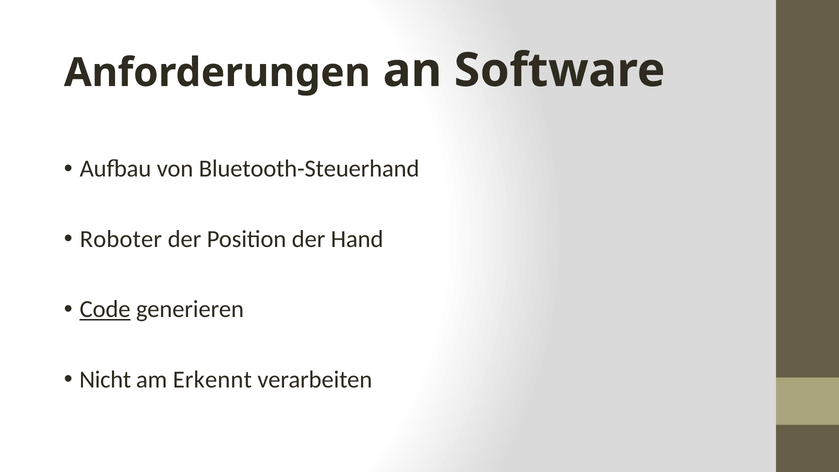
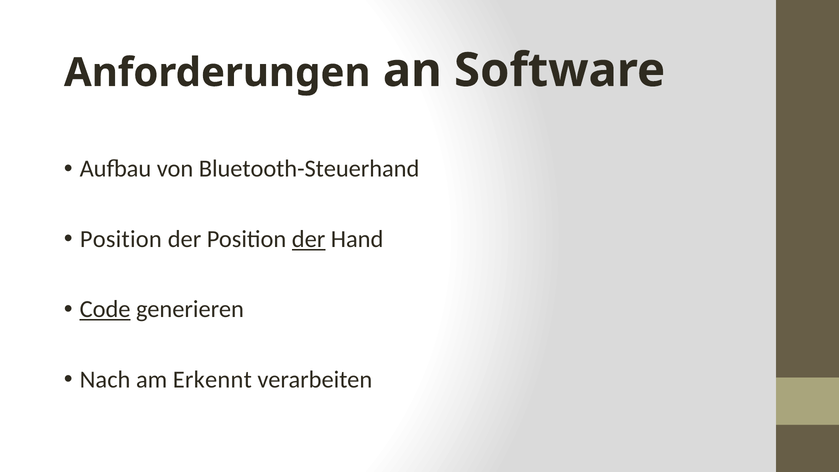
Roboter: Roboter -> Position (121, 239)
der underline: none -> present (309, 239)
Nicht: Nicht -> Nach (105, 380)
